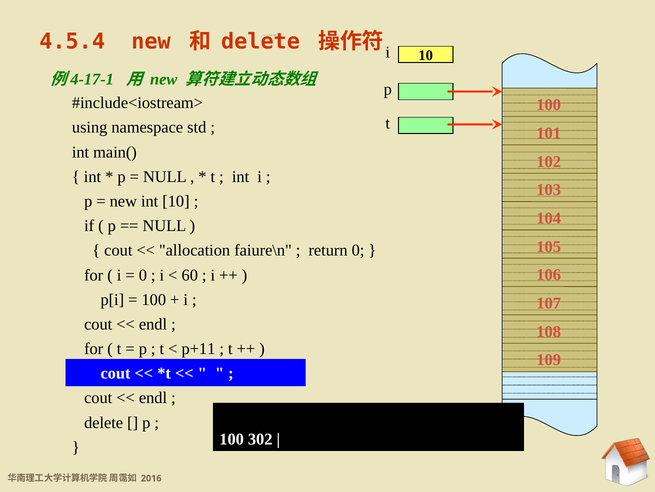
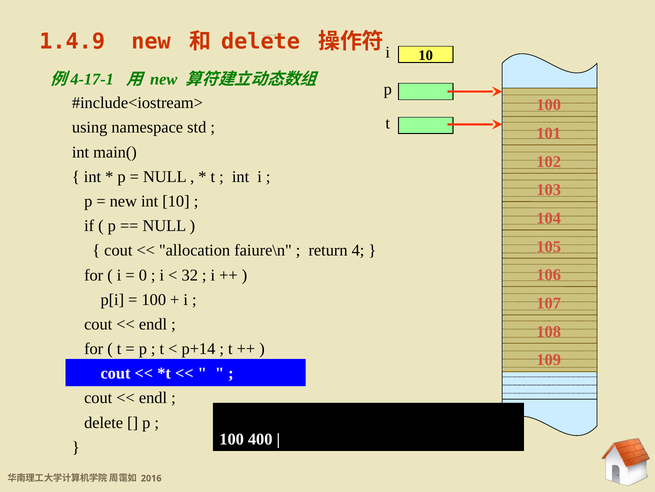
4.5.4: 4.5.4 -> 1.4.9 (72, 41)
return 0: 0 -> 4 (358, 250)
60: 60 -> 32 (190, 275)
p+11: p+11 -> p+14 (198, 348)
302: 302 -> 400 (260, 439)
